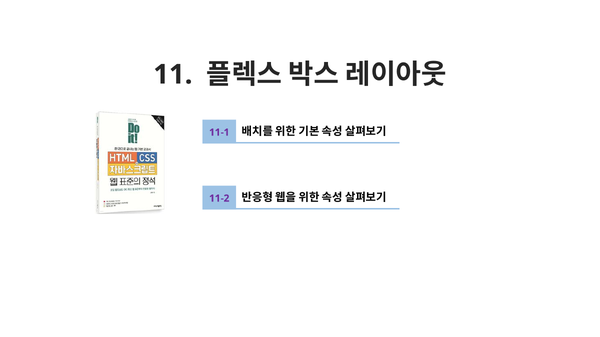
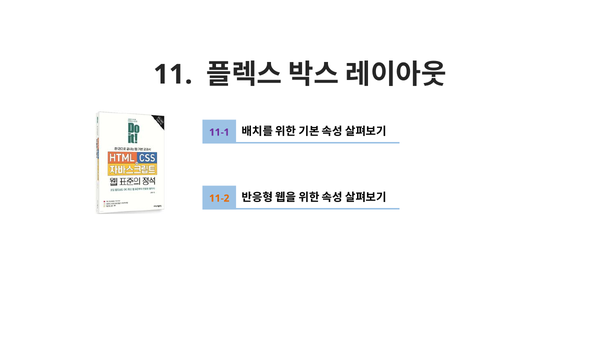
11-2 colour: purple -> orange (219, 199)
